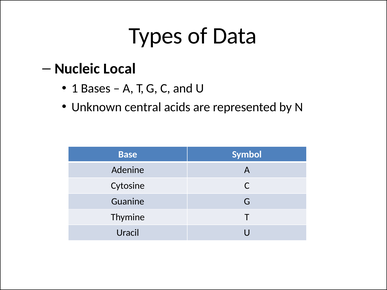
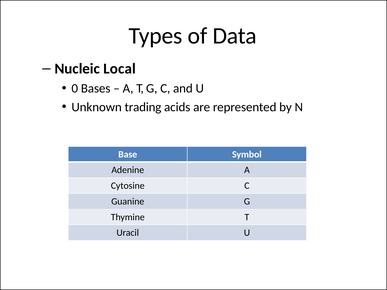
1: 1 -> 0 (75, 89)
central: central -> trading (143, 107)
